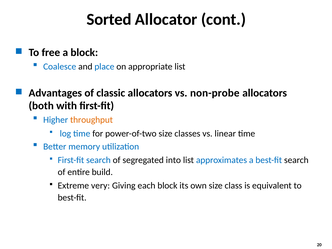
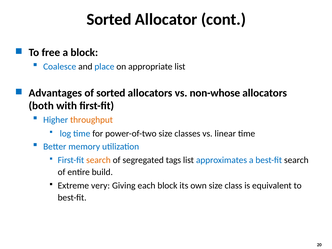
of classic: classic -> sorted (111, 93)
non-probe: non-probe -> non-whose (215, 93)
search colour: blue -> orange (98, 160)
into: into -> tags (173, 160)
